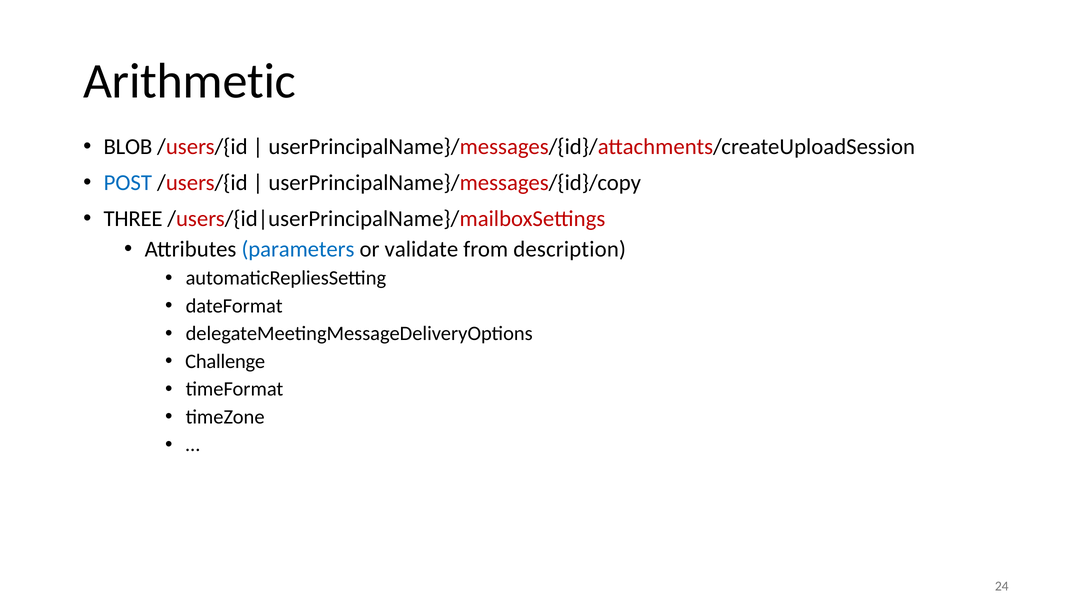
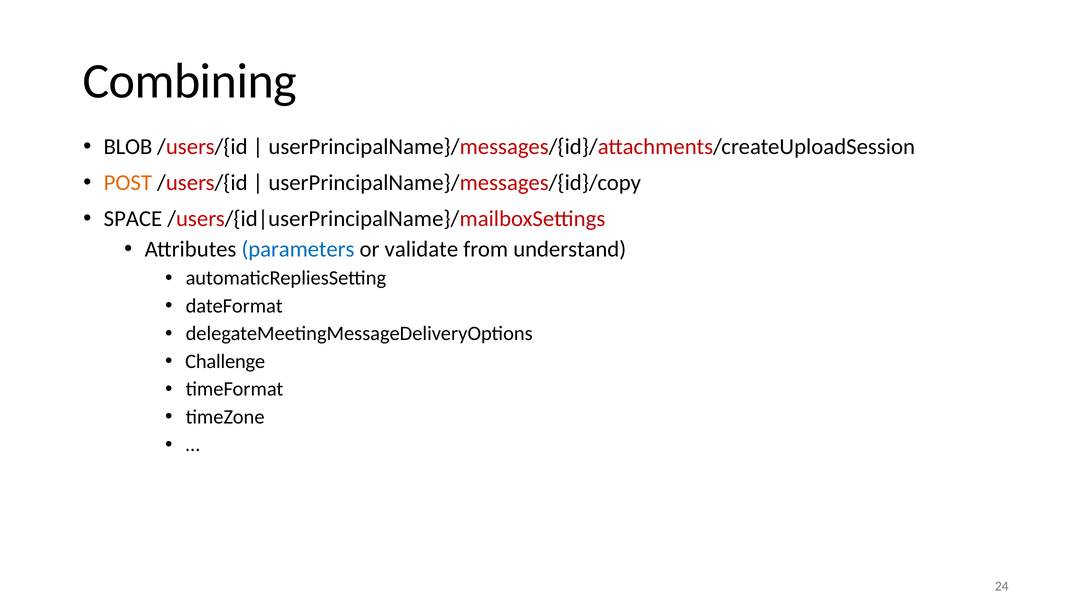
Arithmetic: Arithmetic -> Combining (190, 81)
POST colour: blue -> orange (128, 183)
THREE: THREE -> SPACE (133, 219)
description: description -> understand (570, 249)
